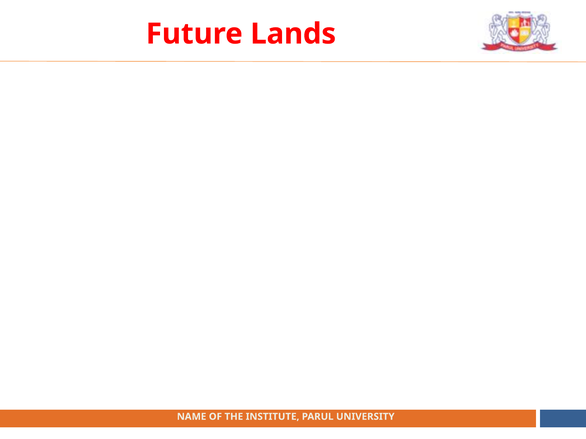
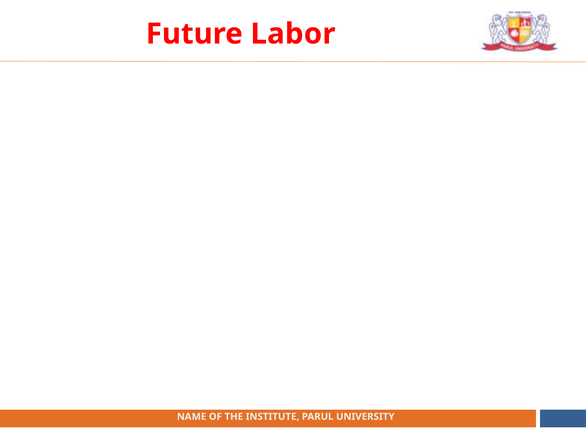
Lands: Lands -> Labor (293, 34)
